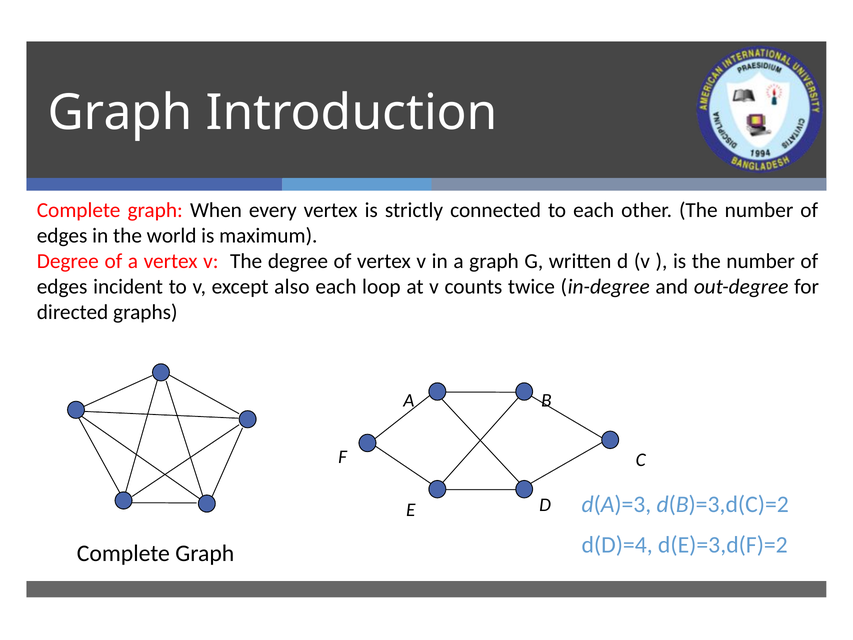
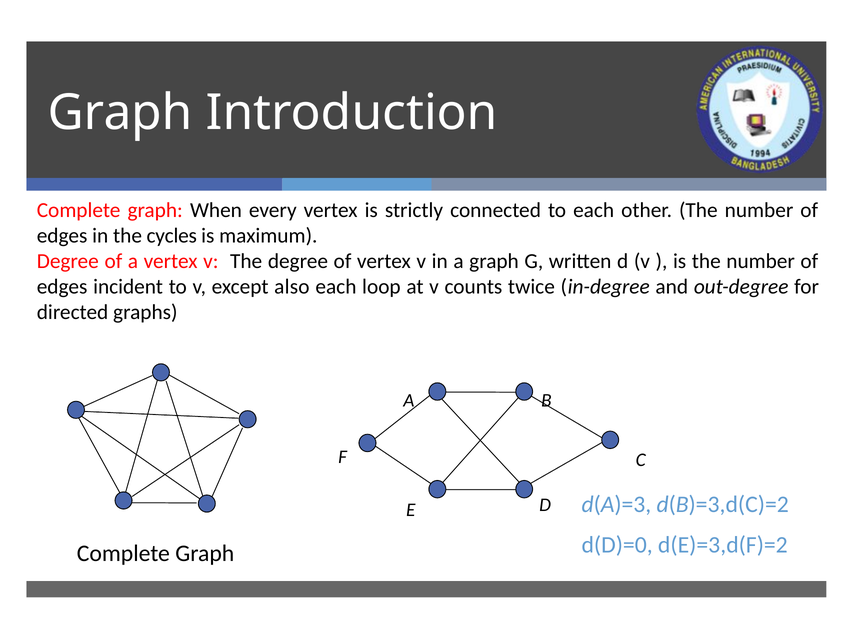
world: world -> cycles (172, 236)
d(D)=4: d(D)=4 -> d(D)=0 (617, 545)
